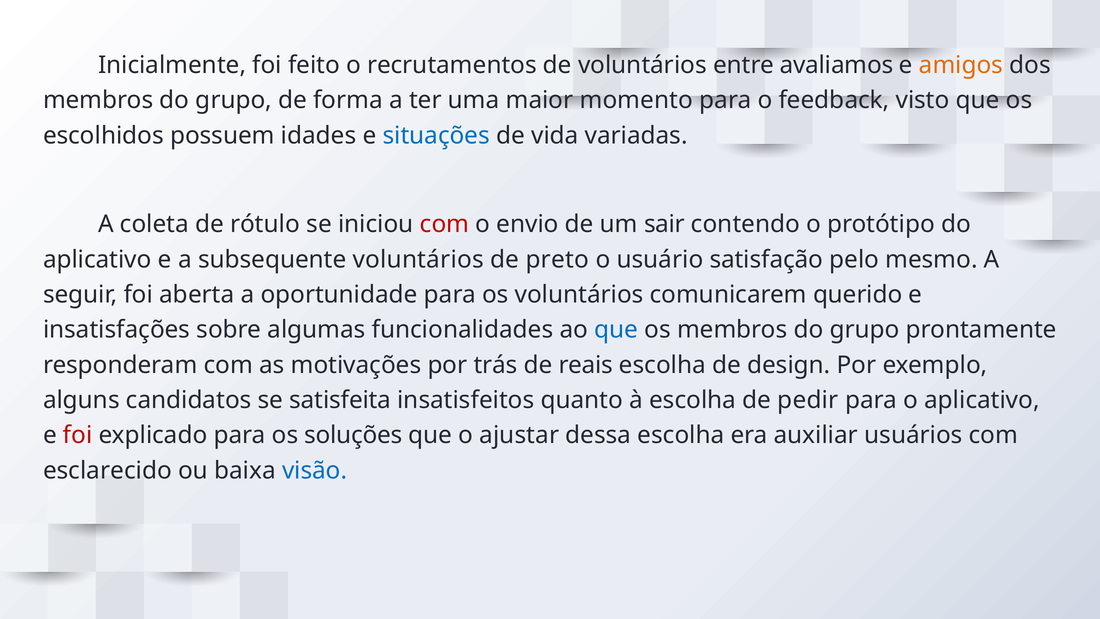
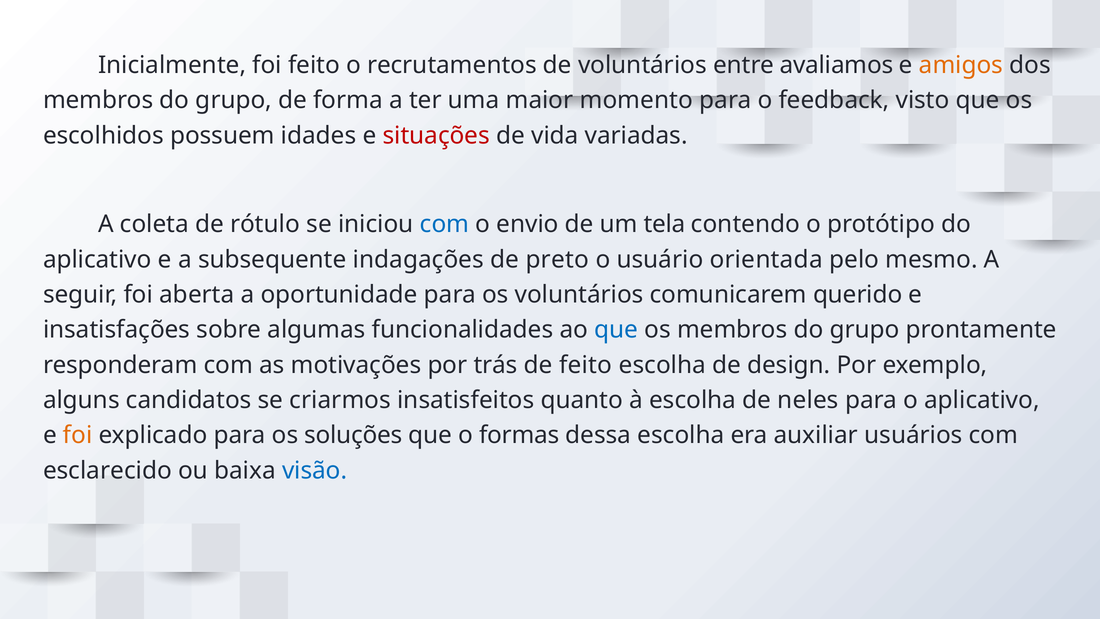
situações colour: blue -> red (436, 136)
com colour: red -> blue (444, 224)
sair: sair -> tela (665, 224)
subsequente voluntários: voluntários -> indagações (418, 259)
satisfação: satisfação -> orientada (766, 259)
de reais: reais -> feito (586, 365)
satisfeita: satisfeita -> criarmos (340, 400)
pedir: pedir -> neles (808, 400)
foi colour: red -> orange (78, 435)
ajustar: ajustar -> formas (519, 435)
